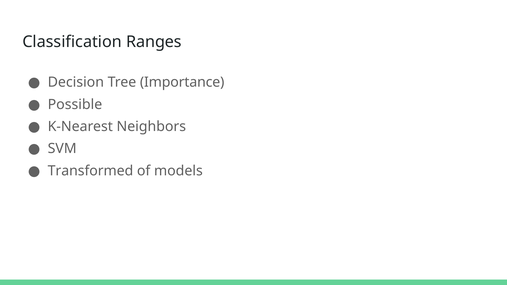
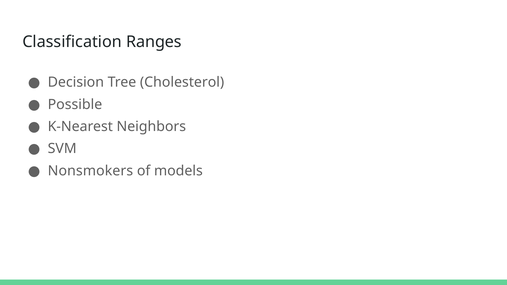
Importance: Importance -> Cholesterol (182, 82)
Transformed: Transformed -> Nonsmokers (90, 171)
